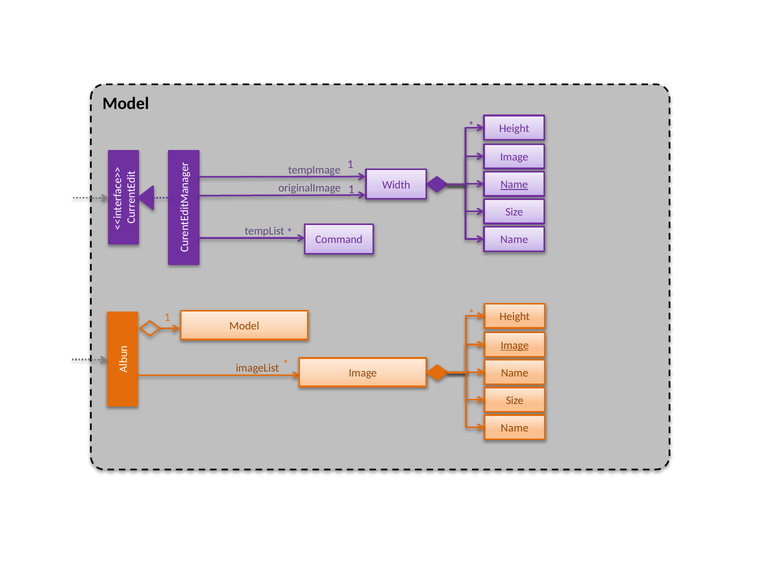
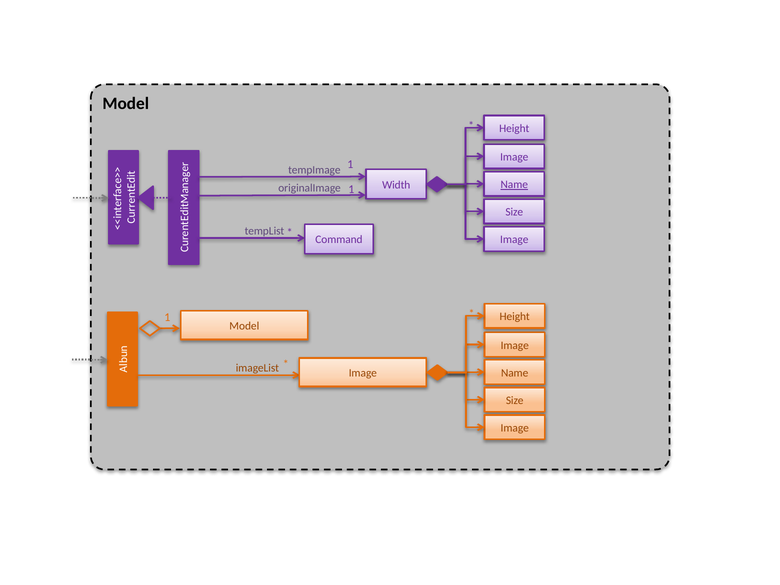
Name: Name -> Image (514, 240)
Image underline: present -> none (515, 345)
Name: Name -> Image (515, 428)
